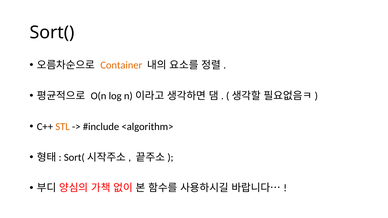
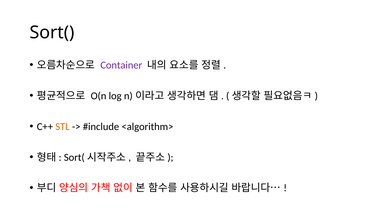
Container colour: orange -> purple (121, 65)
